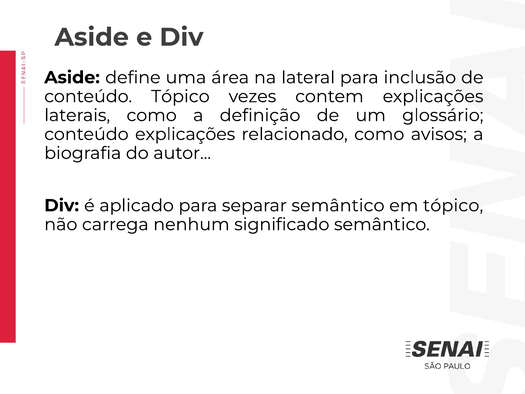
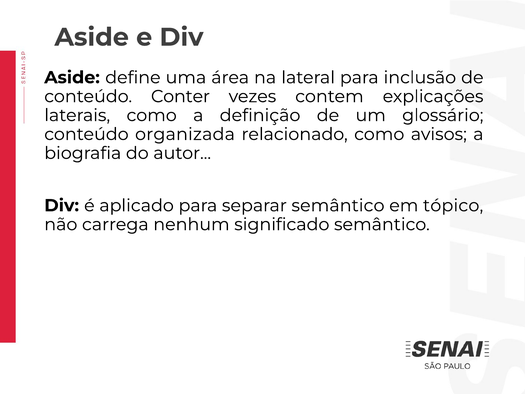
conteúdo Tópico: Tópico -> Conter (180, 96)
conteúdo explicações: explicações -> organizada (185, 134)
